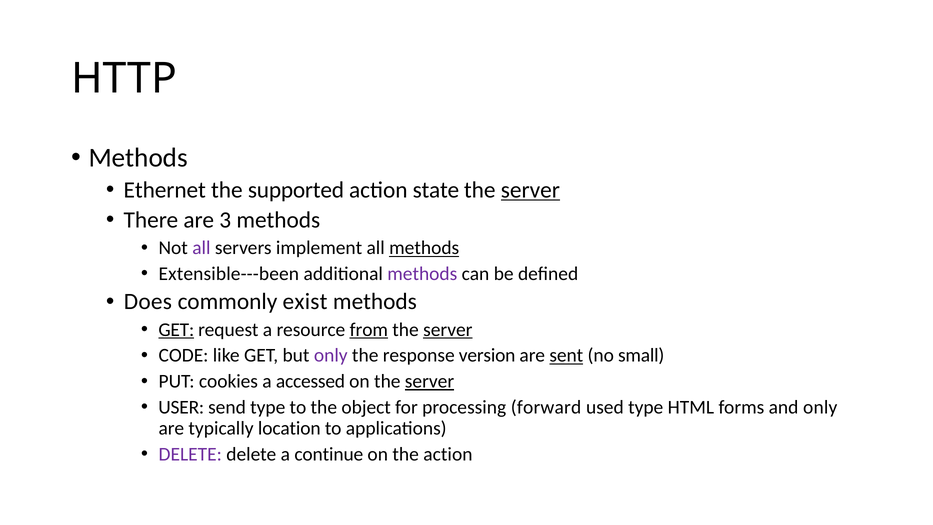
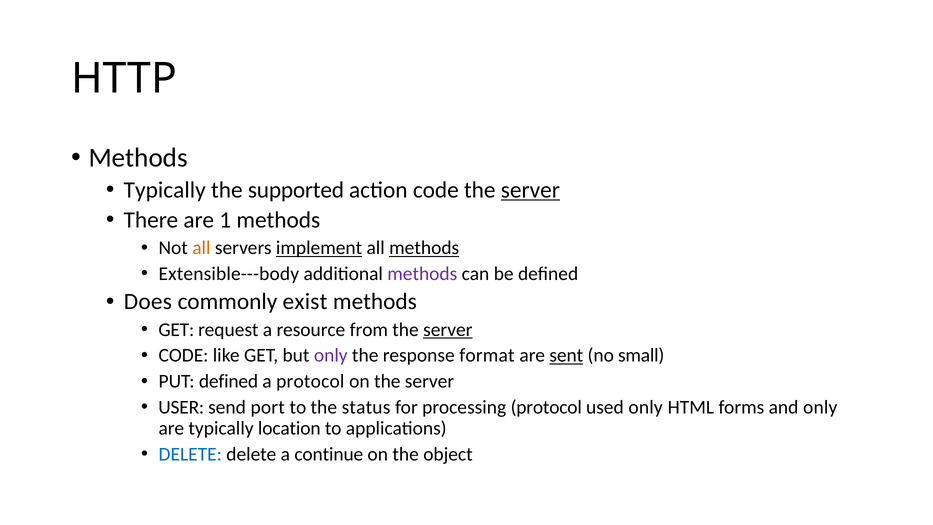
Ethernet: Ethernet -> Typically (165, 190)
action state: state -> code (436, 190)
3: 3 -> 1 (225, 220)
all colour: purple -> orange (201, 248)
implement underline: none -> present (319, 248)
Extensible---been: Extensible---been -> Extensible---body (229, 274)
GET underline: present -> none (176, 330)
from underline: present -> none (369, 330)
version: version -> format (487, 355)
PUT cookies: cookies -> defined (229, 381)
a accessed: accessed -> protocol (310, 381)
server underline: present -> none (430, 381)
send type: type -> port (268, 407)
object: object -> status (366, 407)
processing forward: forward -> protocol (546, 407)
used type: type -> only (646, 407)
DELETE colour: purple -> blue (190, 454)
the action: action -> object (448, 454)
